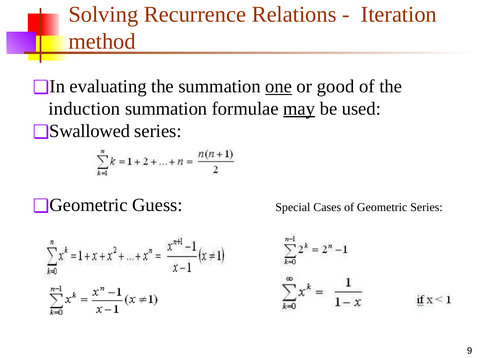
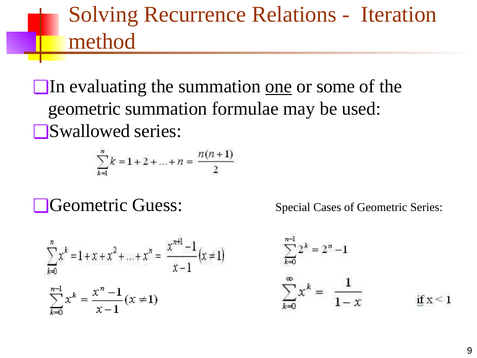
good: good -> some (336, 86)
induction: induction -> geometric (85, 109)
may underline: present -> none (299, 109)
